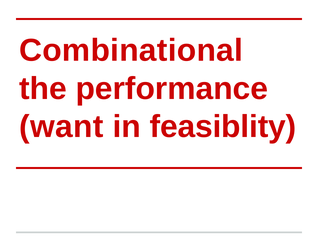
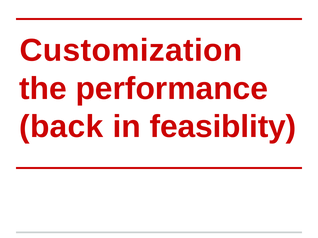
Combinational: Combinational -> Customization (131, 51)
want: want -> back (61, 127)
